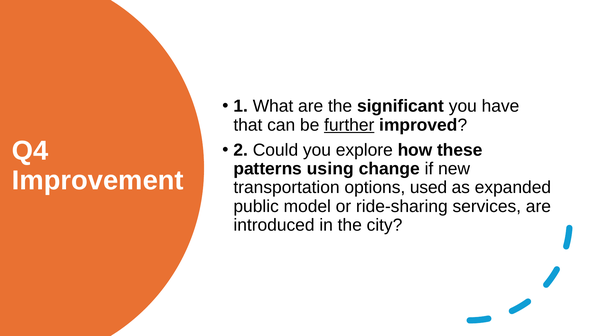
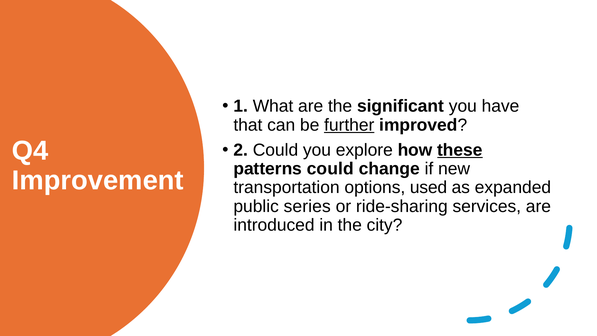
these underline: none -> present (460, 150)
patterns using: using -> could (330, 169)
model: model -> series (307, 206)
